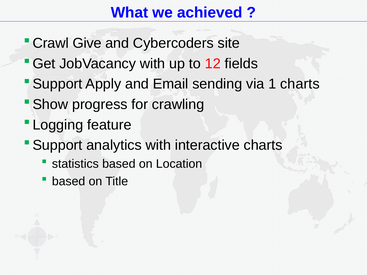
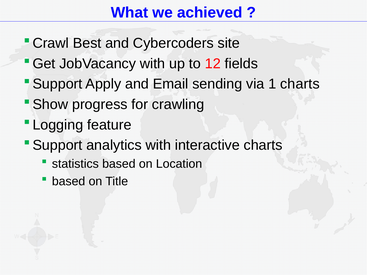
Give: Give -> Best (87, 43)
